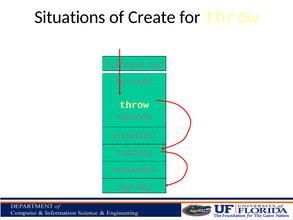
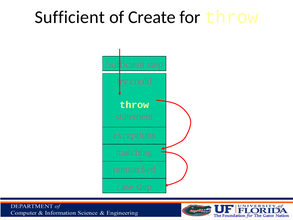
Situations: Situations -> Sufficient (70, 17)
predefined: predefined -> exceptions (134, 135)
args: args -> case (125, 186)
